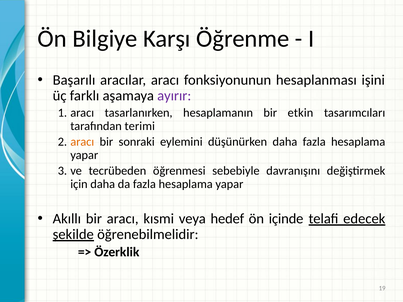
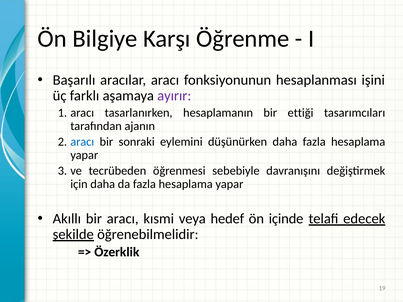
etkin: etkin -> ettiği (301, 113)
terimi: terimi -> ajanın (140, 126)
aracı colour: orange -> blue (82, 142)
